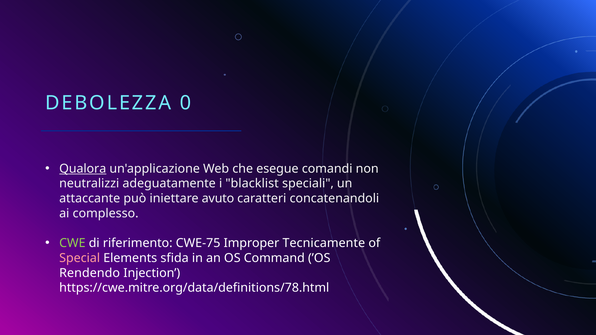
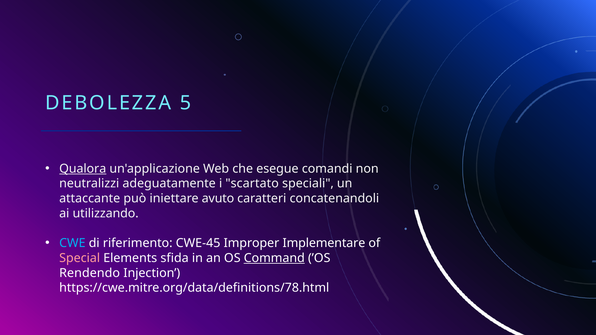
0: 0 -> 5 (186, 103)
blacklist: blacklist -> scartato (252, 184)
complesso: complesso -> utilizzando (106, 213)
CWE colour: light green -> light blue (72, 243)
CWE-75: CWE-75 -> CWE-45 (198, 243)
Tecnicamente: Tecnicamente -> Implementare (324, 243)
Command underline: none -> present (274, 258)
